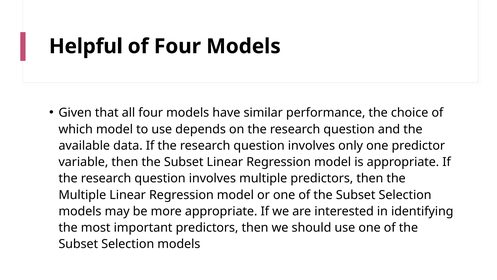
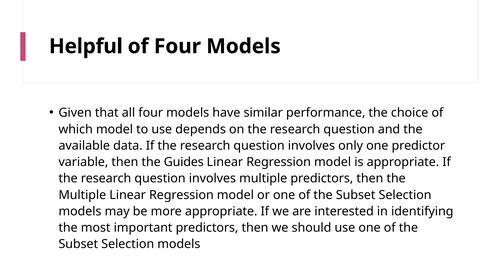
then the Subset: Subset -> Guides (184, 162)
